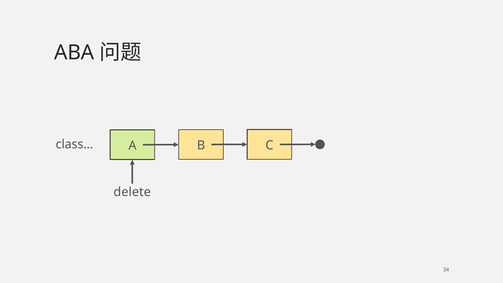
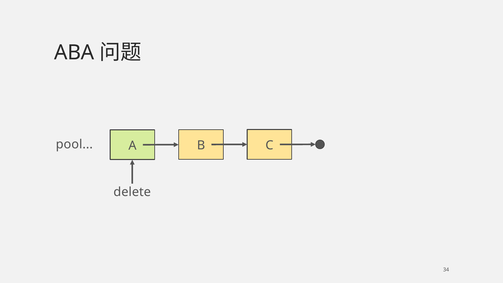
class: class -> pool (74, 144)
